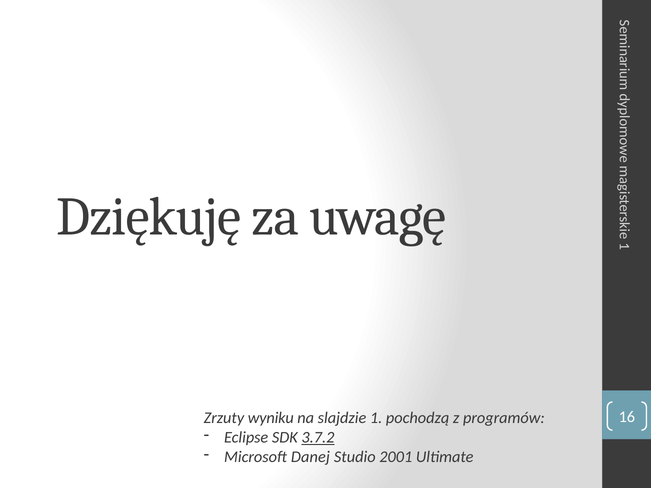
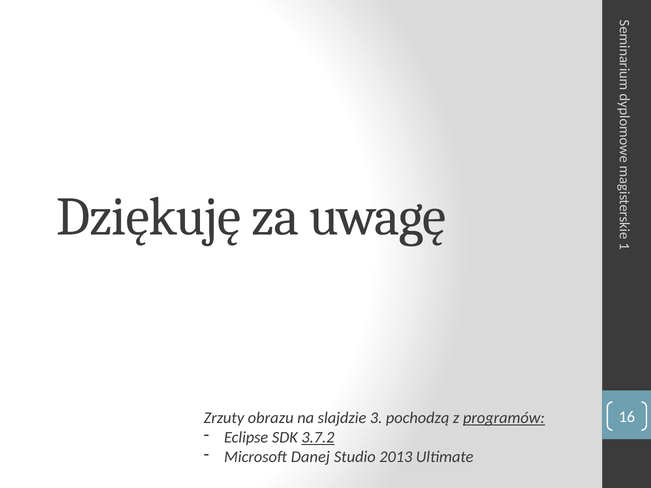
wyniku: wyniku -> obrazu (271, 418)
slajdzie 1: 1 -> 3 (376, 418)
programów underline: none -> present (504, 418)
2001: 2001 -> 2013 (396, 457)
